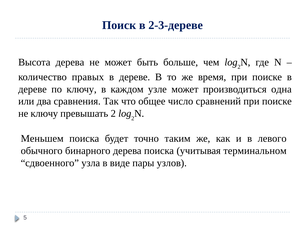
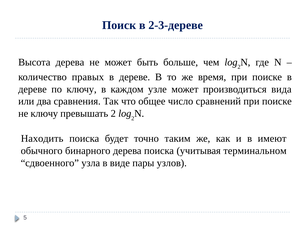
одна: одна -> вида (281, 89)
Меньшем: Меньшем -> Находить (42, 138)
левого: левого -> имеют (272, 138)
